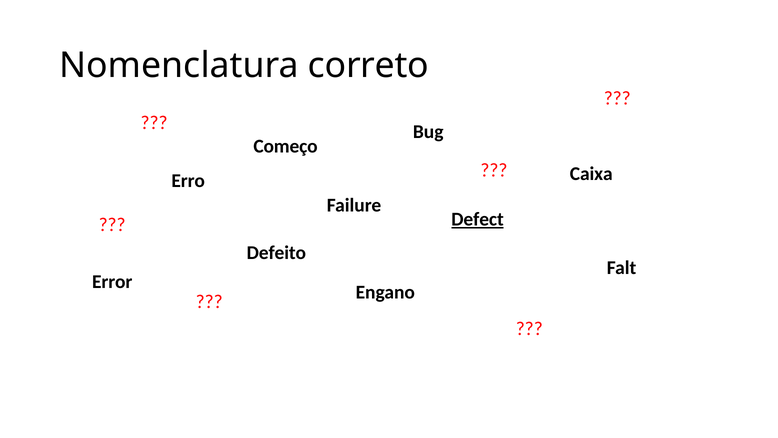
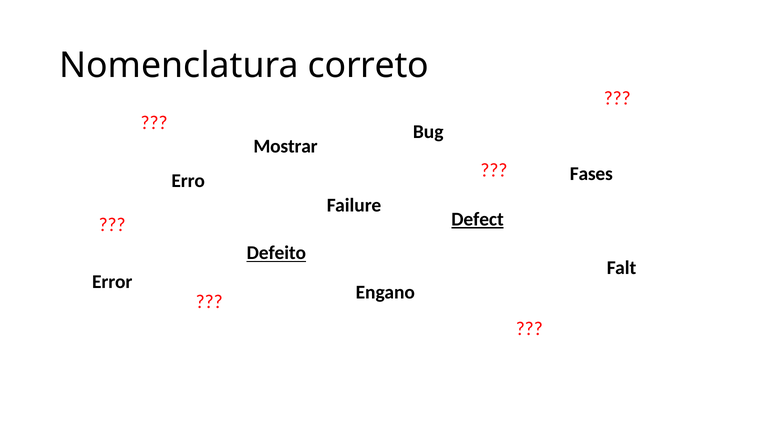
Começo: Começo -> Mostrar (286, 146)
Caixa: Caixa -> Fases (591, 174)
Defeito underline: none -> present (276, 253)
